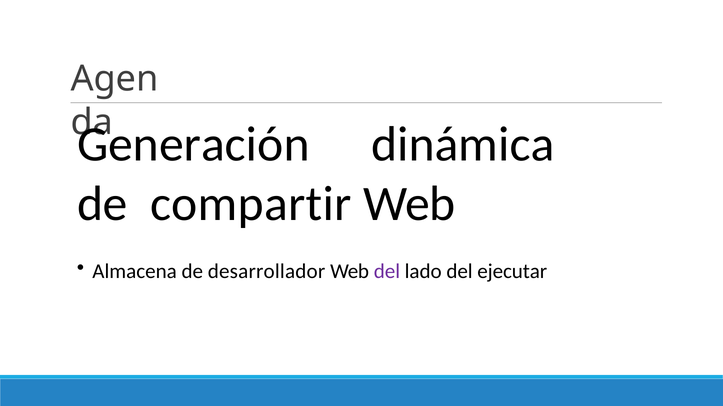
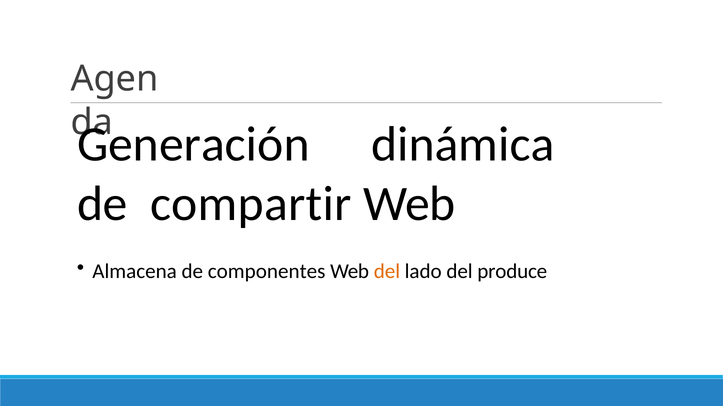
desarrollador: desarrollador -> componentes (267, 272)
del colour: purple -> orange (387, 272)
ejecutar: ejecutar -> produce (512, 272)
